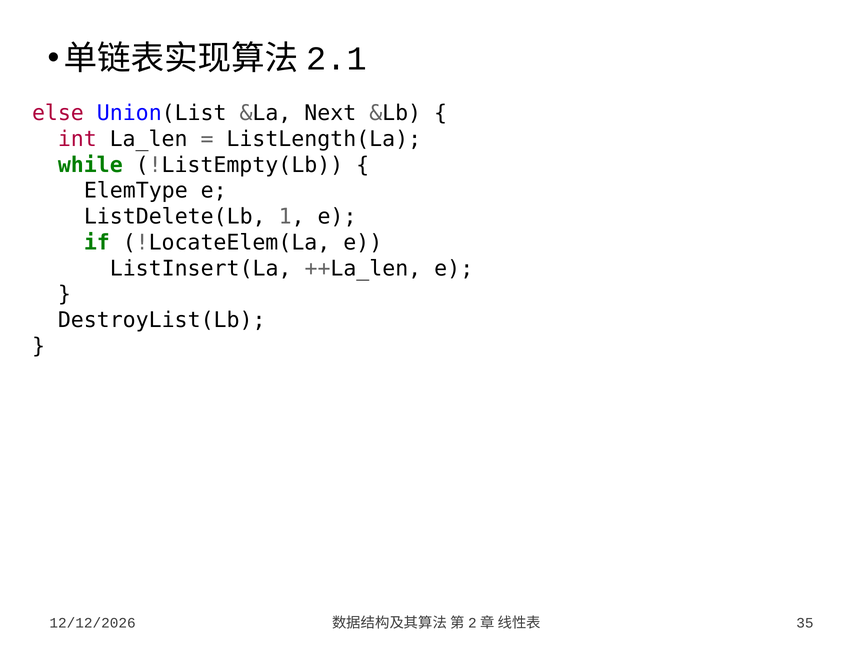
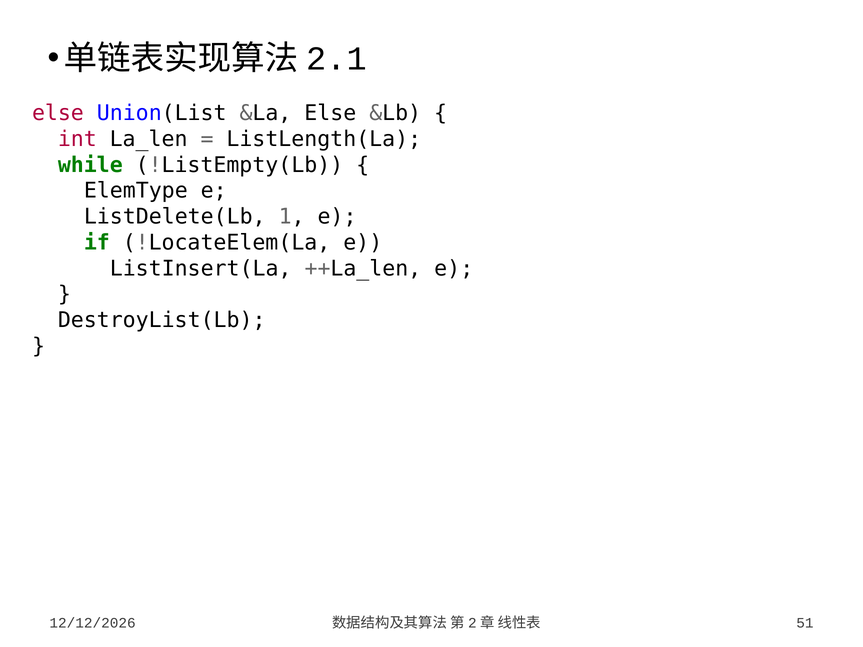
&La Next: Next -> Else (330, 113)
35: 35 -> 51 (805, 623)
